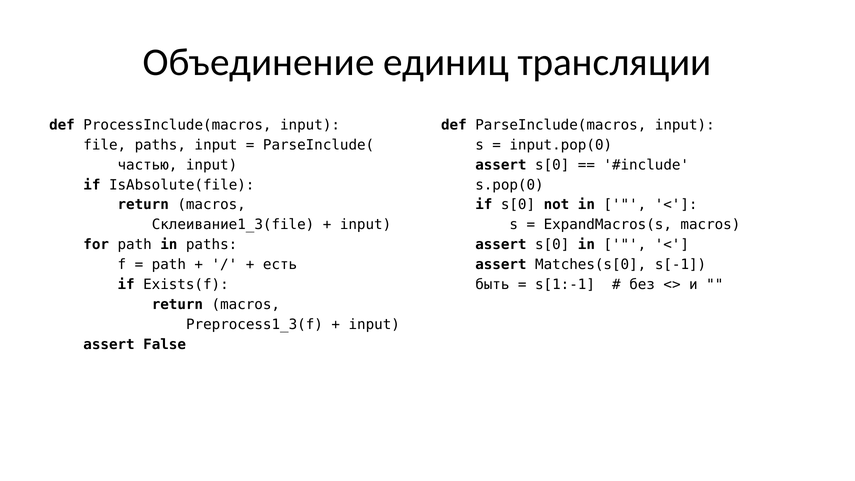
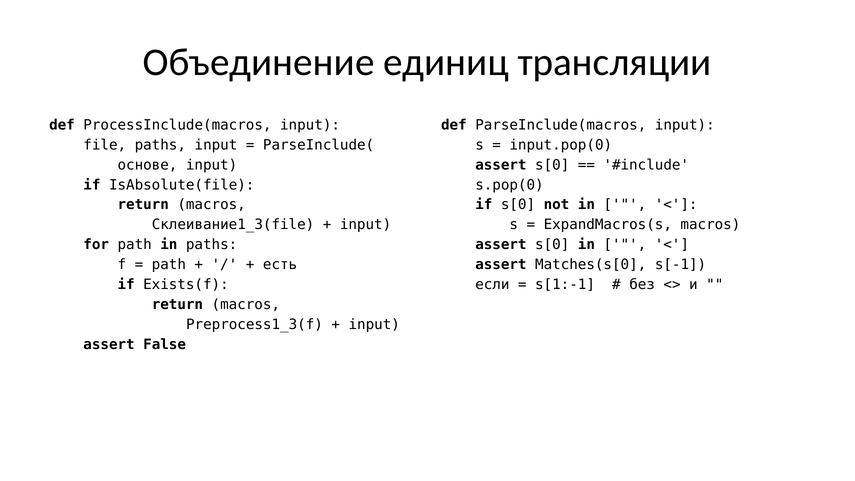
частью: частью -> основе (147, 165)
быть: быть -> если (492, 285)
